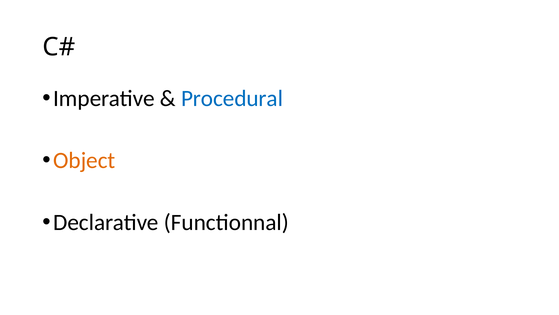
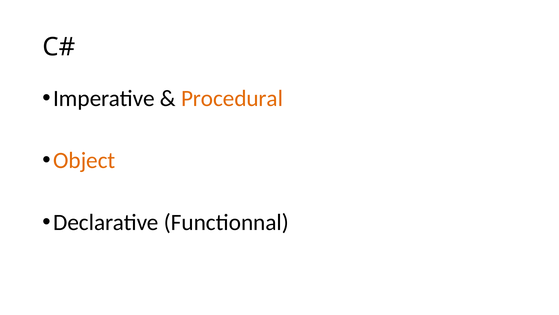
Procedural colour: blue -> orange (232, 98)
